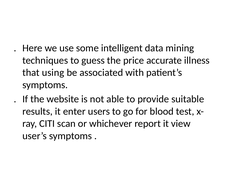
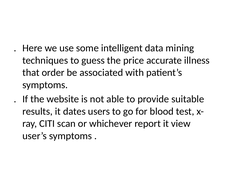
using: using -> order (53, 73)
enter: enter -> dates (74, 112)
